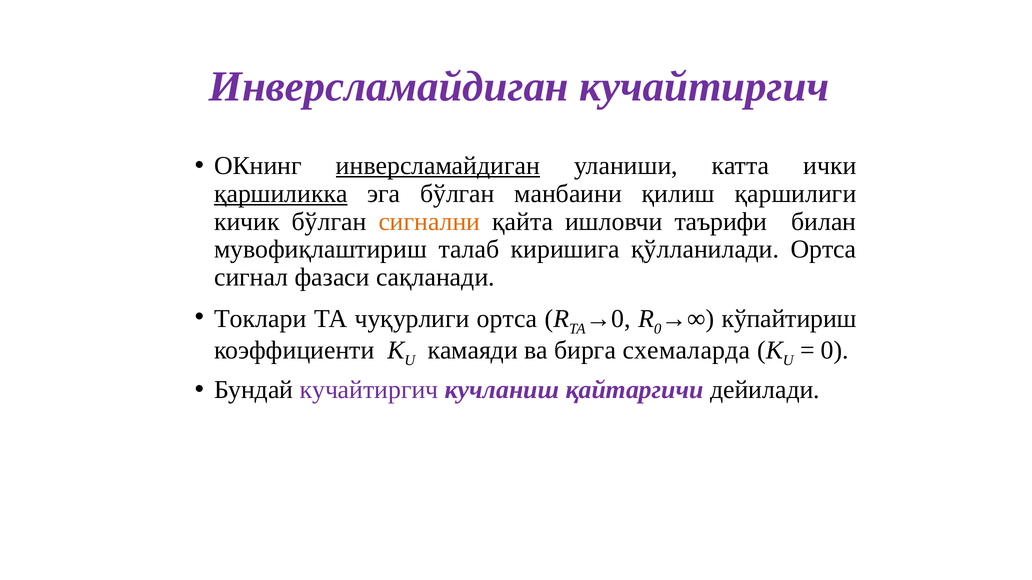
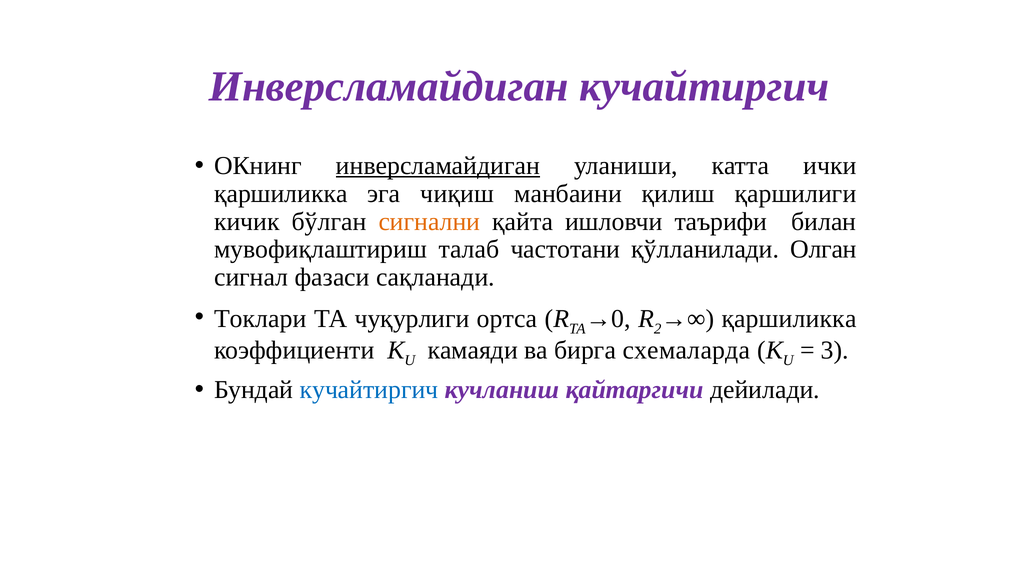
қаршиликка underline: present -> none (281, 194)
эга бўлган: бўлган -> чиқиш (457, 194)
киришига: киришига -> частотани (565, 250)
қўлланилади Ортса: Ортса -> Олган (824, 250)
0: 0 -> 2 (658, 329)
кўпайтириш: кўпайтириш -> қаршиликка (789, 319)
0: 0 -> 3 (835, 351)
кучайтиргич colour: purple -> blue (369, 390)
